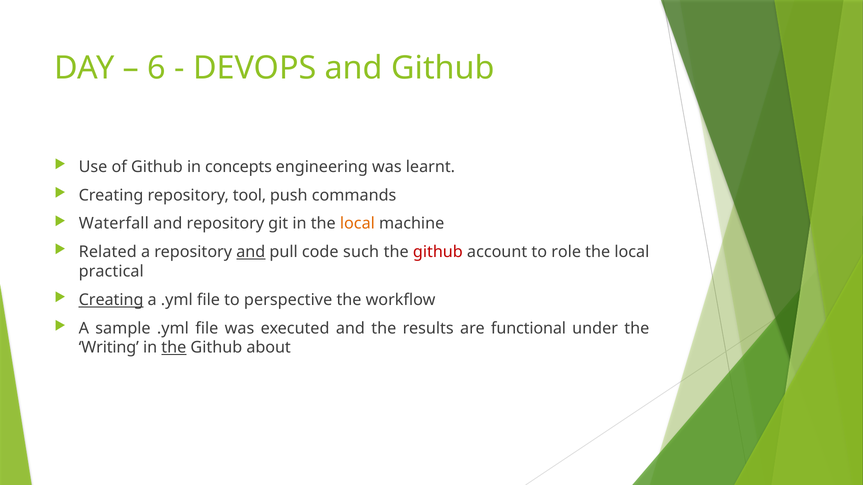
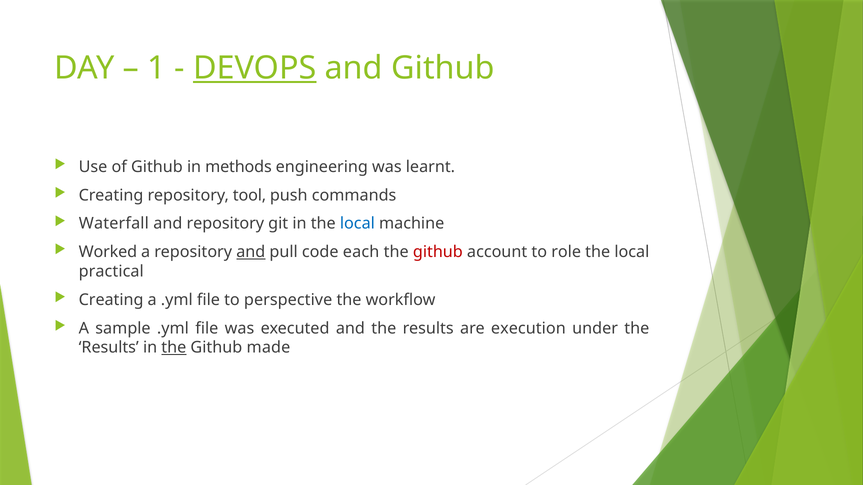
6: 6 -> 1 (157, 68)
DEVOPS underline: none -> present (255, 68)
concepts: concepts -> methods (238, 167)
local colour: orange -> blue (357, 224)
Related: Related -> Worked (108, 252)
such: such -> each (361, 252)
Creating underline: present -> none (111, 300)
functional: functional -> execution (528, 329)
Writing: Writing -> Results (109, 348)
about: about -> made (268, 348)
